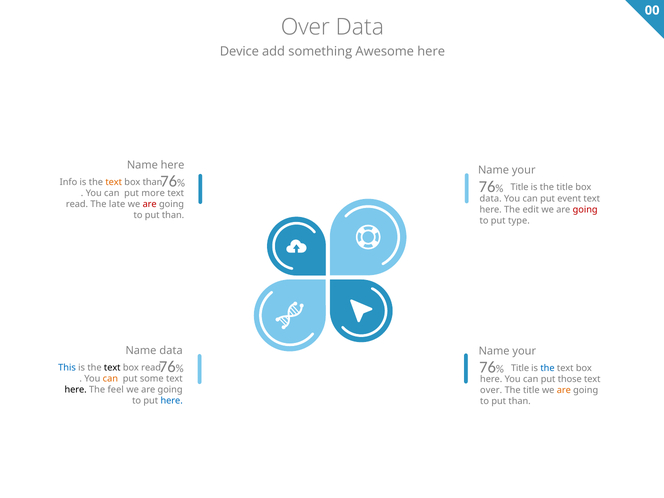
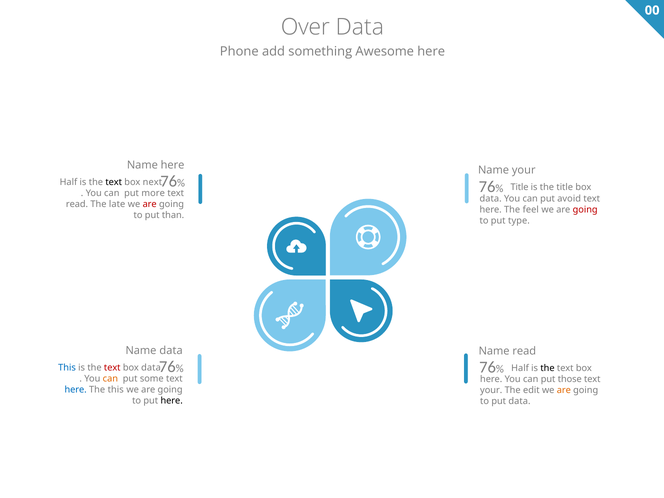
Device: Device -> Phone (239, 52)
Info: Info -> Half (68, 182)
text colour: orange -> black (114, 182)
box than: than -> next (154, 182)
event: event -> avoid (569, 199)
edit: edit -> feel (531, 210)
your: your -> read (524, 351)
text colour: black -> red (112, 368)
read: read -> data (152, 368)
Title: Title -> Half (520, 368)
the colour: blue -> black (548, 368)
here colour: black -> blue (76, 390)
The feel: feel -> this (116, 390)
over: over -> your (491, 390)
title: title -> edit (531, 390)
here colour: blue -> black (172, 401)
than: than -> data (520, 401)
